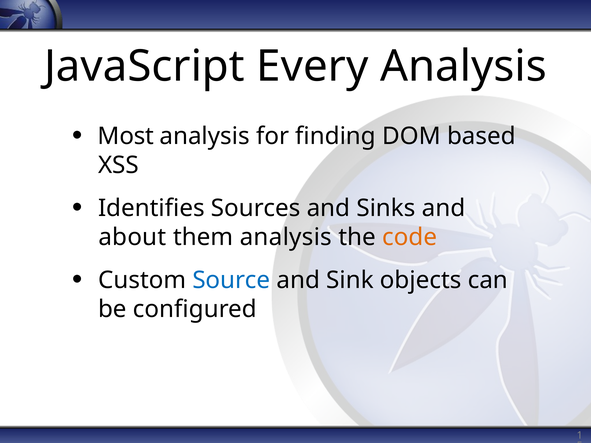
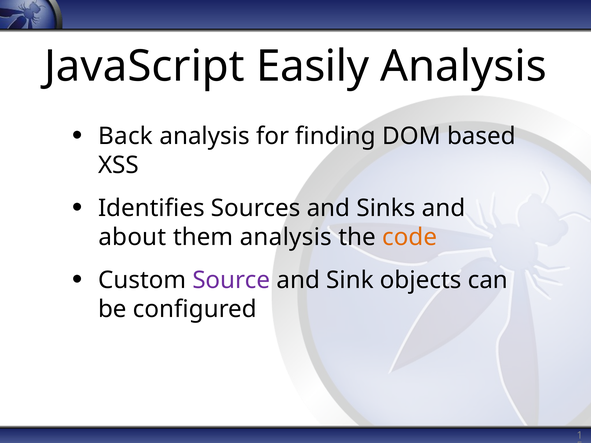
Every: Every -> Easily (313, 66)
Most: Most -> Back (126, 136)
Source colour: blue -> purple (231, 280)
